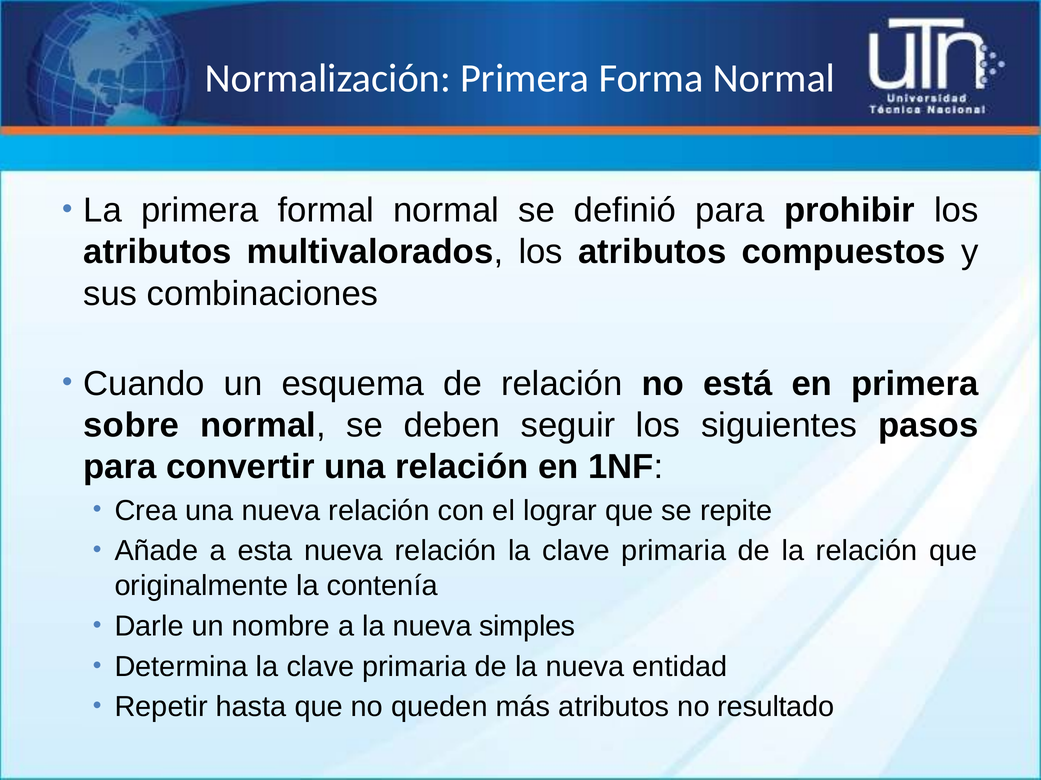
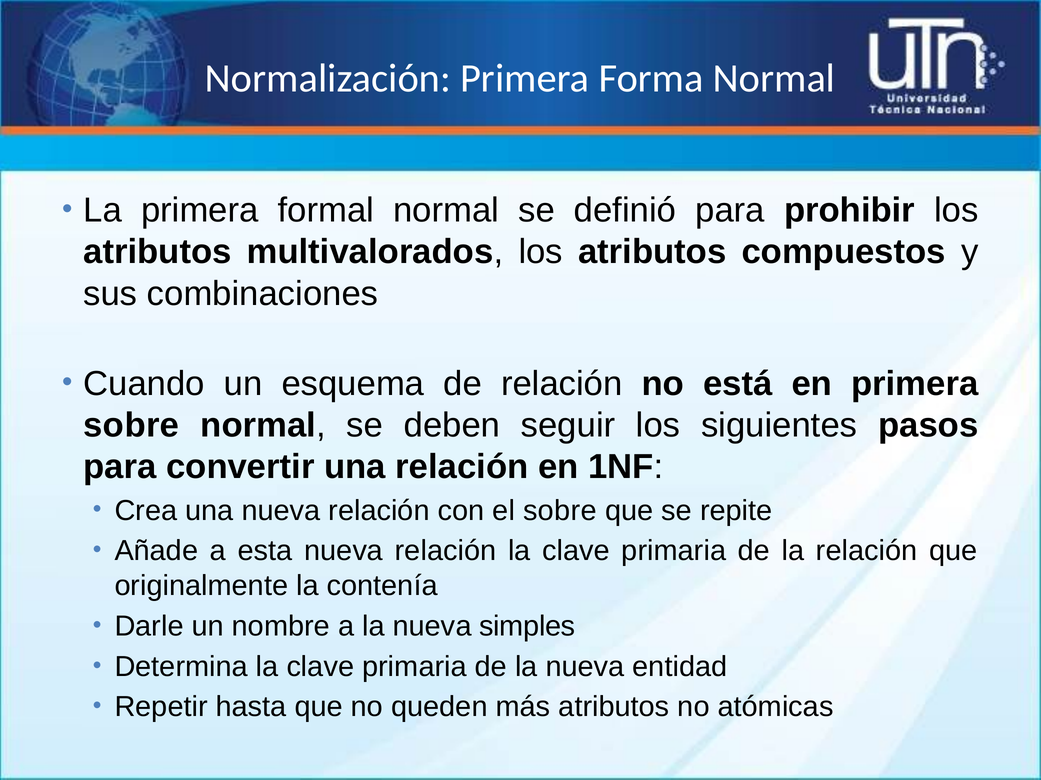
el lograr: lograr -> sobre (560, 511)
resultado: resultado -> atómicas (776, 708)
